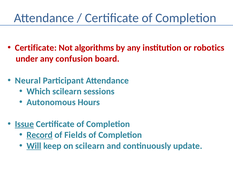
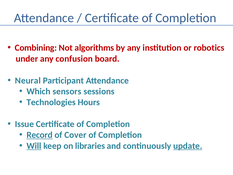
Certificate: Certificate -> Combining (36, 48)
Which scilearn: scilearn -> sensors (67, 91)
Autonomous: Autonomous -> Technologies (51, 102)
Issue underline: present -> none (24, 124)
Fields: Fields -> Cover (75, 135)
on scilearn: scilearn -> libraries (90, 146)
update underline: none -> present (188, 146)
